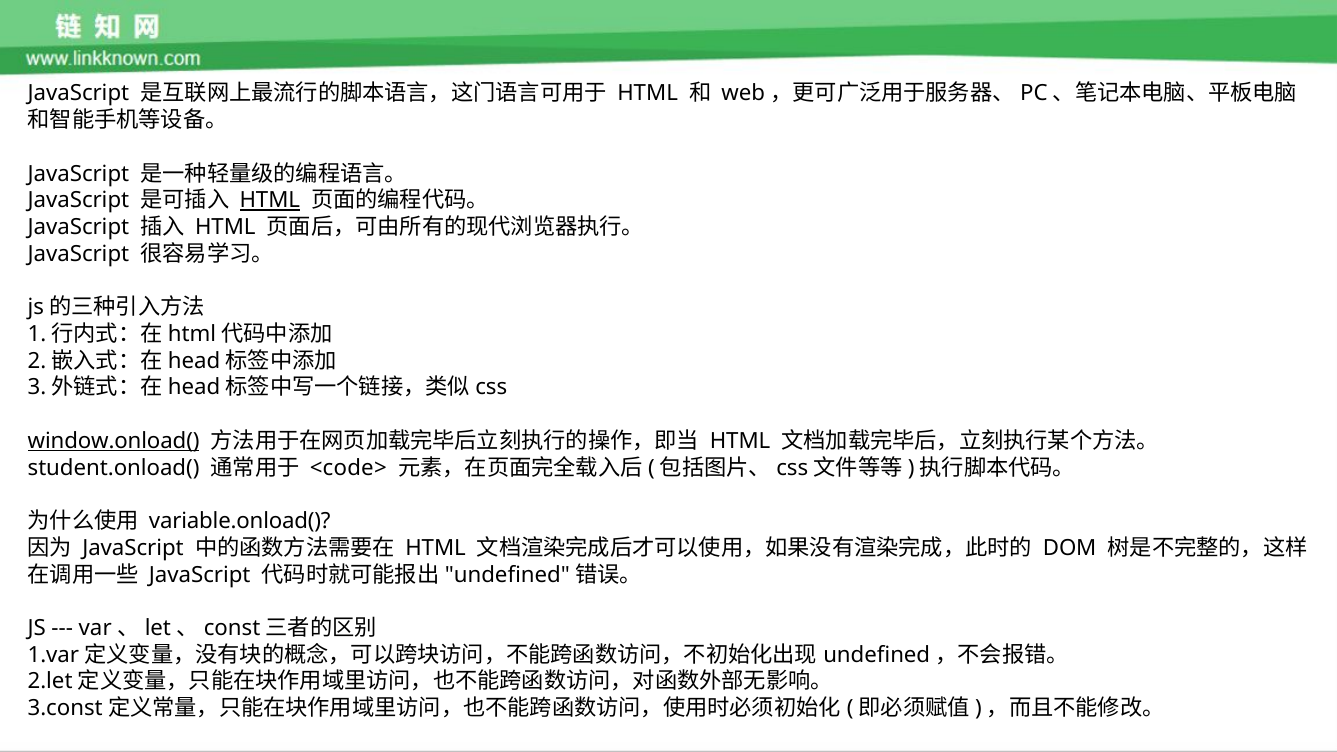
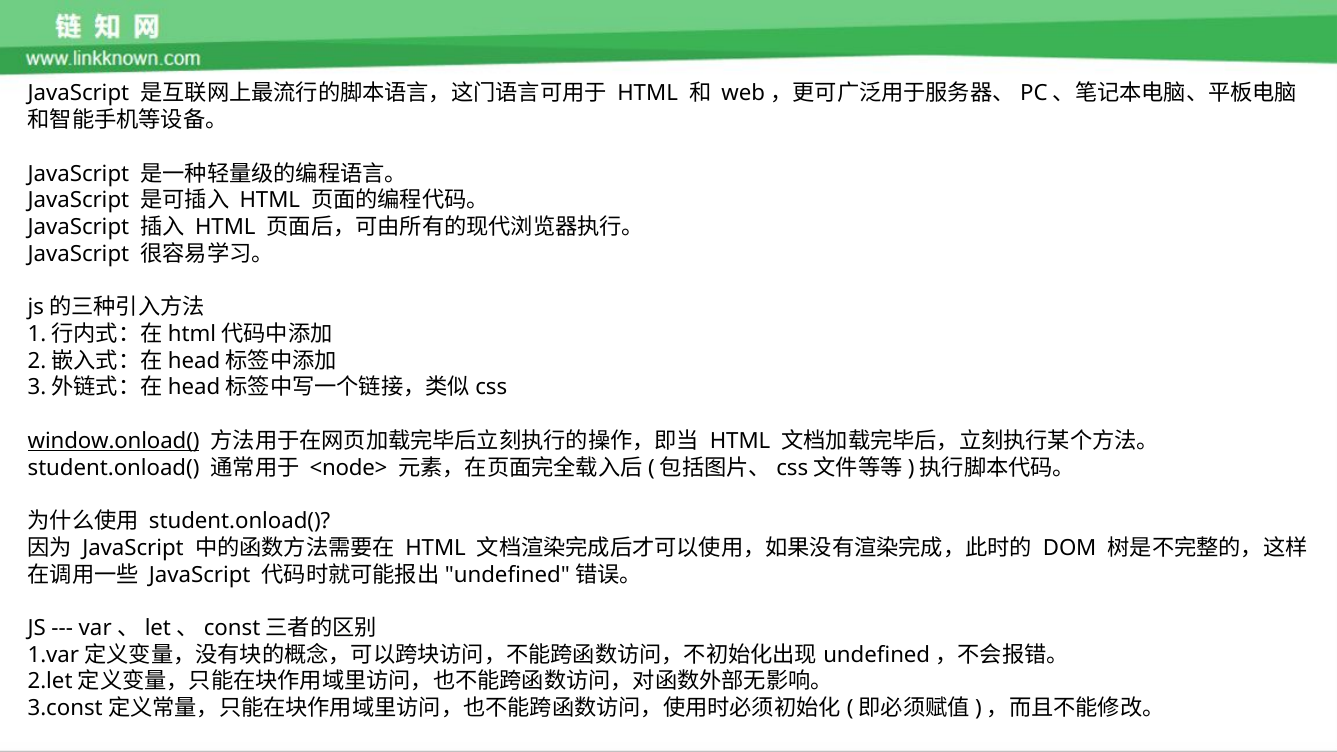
HTML underline: present -> none (270, 201)
<code>: <code> -> <node> (348, 468)
variable.onload(: variable.onload( -> student.onload( (240, 521)
